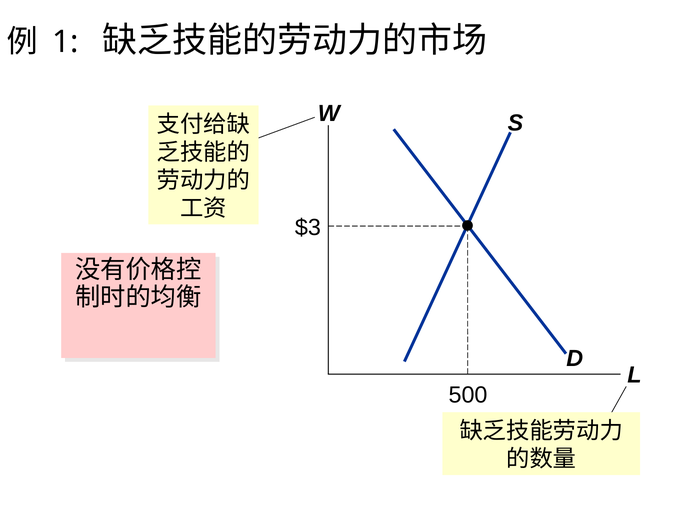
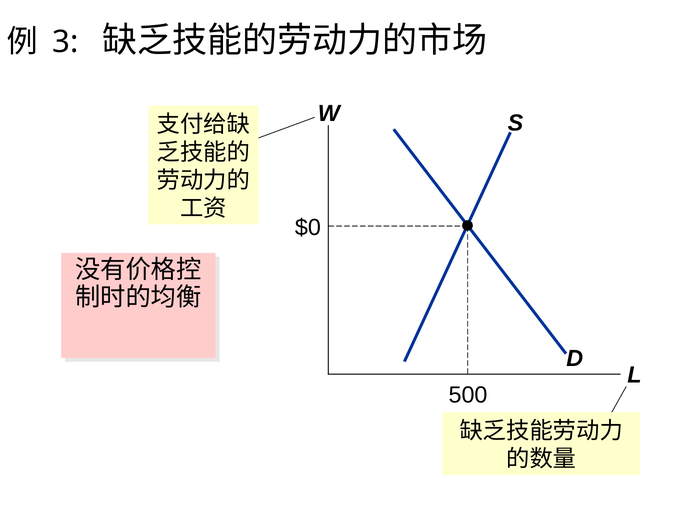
1: 1 -> 3 (66, 42)
$3: $3 -> $0 (308, 227)
